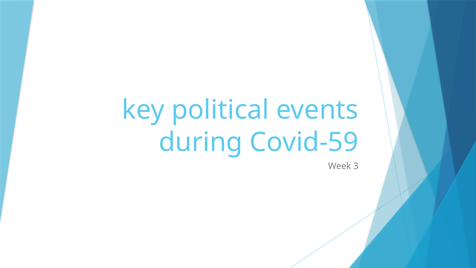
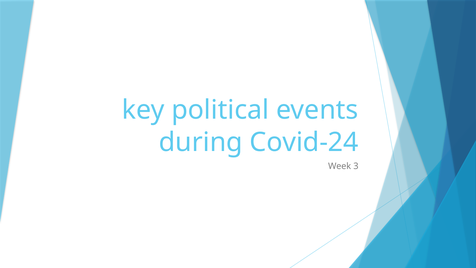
Covid-59: Covid-59 -> Covid-24 (304, 142)
